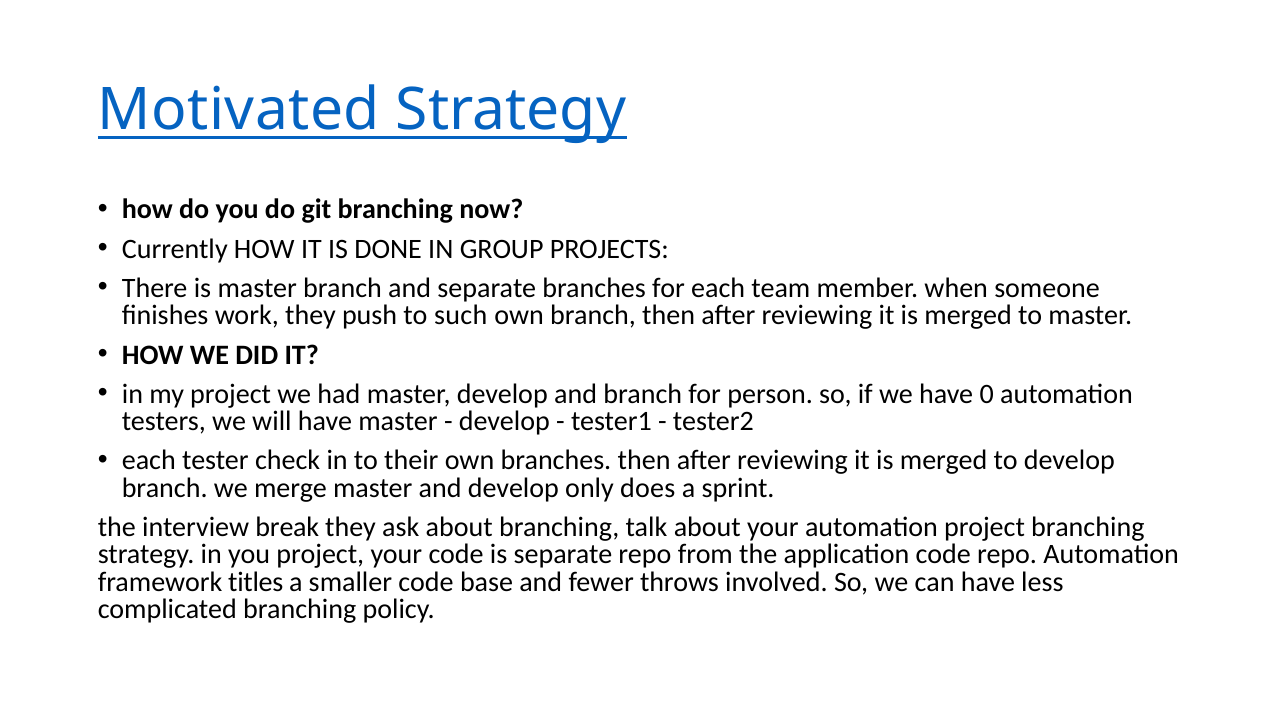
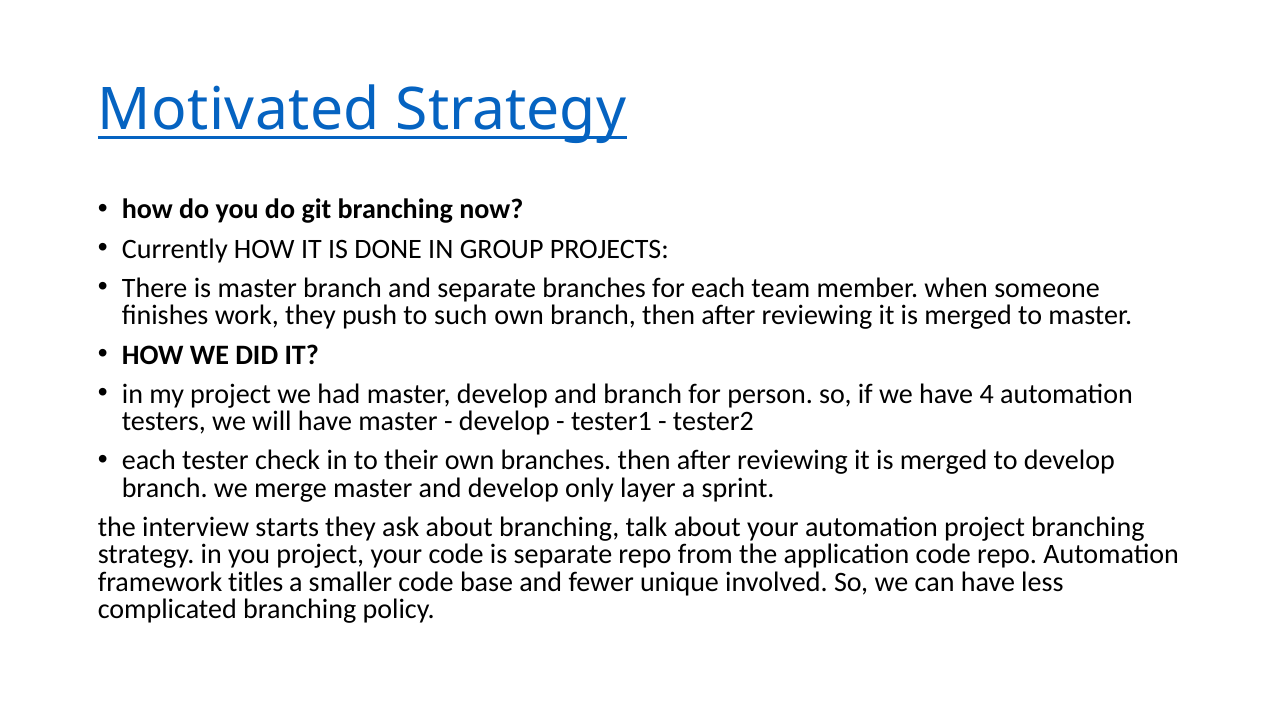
0: 0 -> 4 (987, 394)
does: does -> layer (648, 488)
break: break -> starts (287, 527)
throws: throws -> unique (680, 582)
